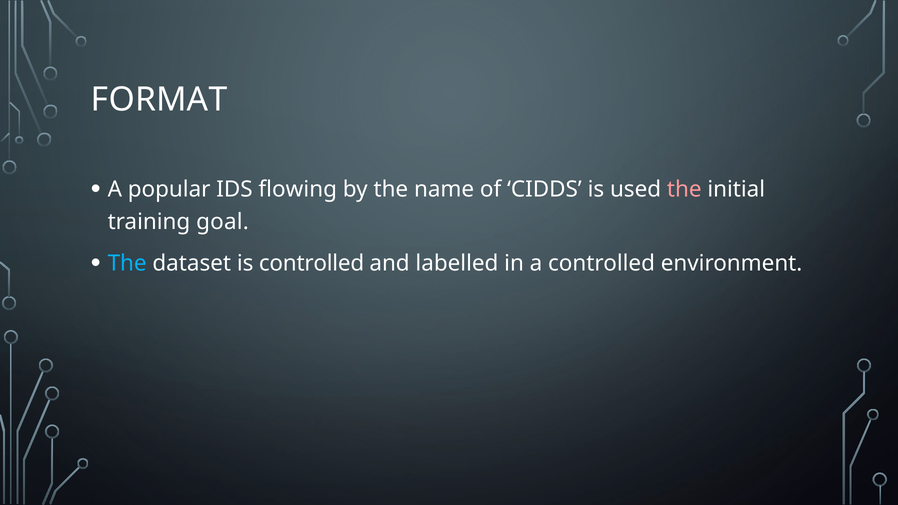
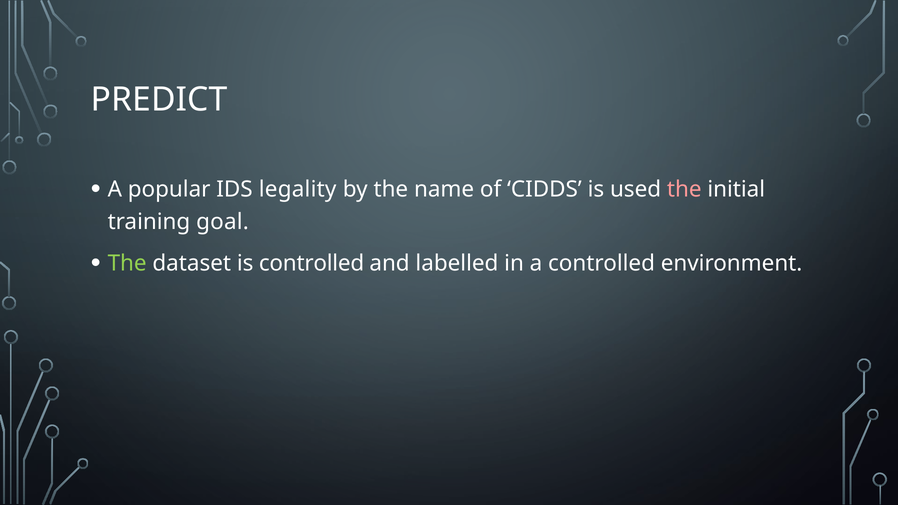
FORMAT: FORMAT -> PREDICT (159, 100)
flowing: flowing -> legality (298, 189)
The colour: light blue -> light green (127, 263)
